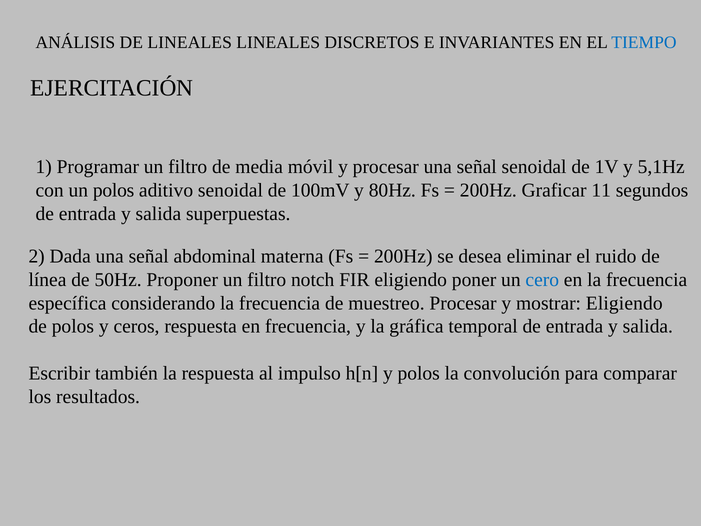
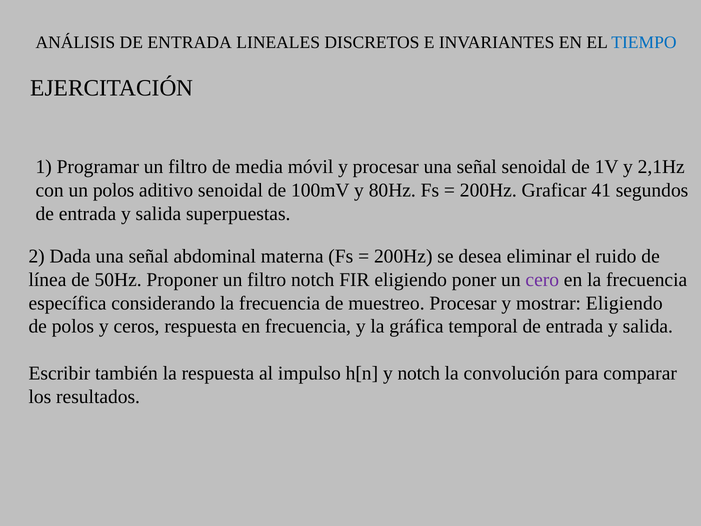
ANÁLISIS DE LINEALES: LINEALES -> ENTRADA (190, 43)
5,1Hz: 5,1Hz -> 2,1Hz (661, 167)
11: 11 -> 41 (601, 190)
cero colour: blue -> purple (542, 280)
y polos: polos -> notch (419, 373)
